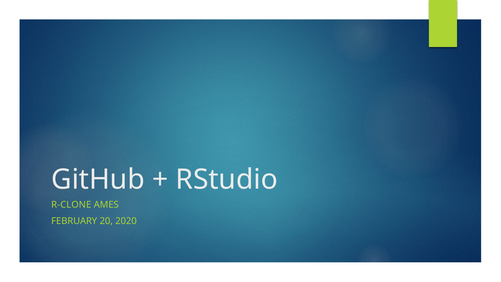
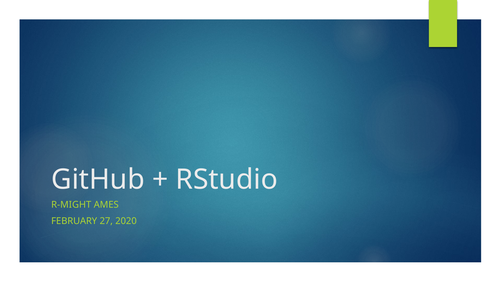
R-CLONE: R-CLONE -> R-MIGHT (71, 204)
20: 20 -> 27 (106, 221)
